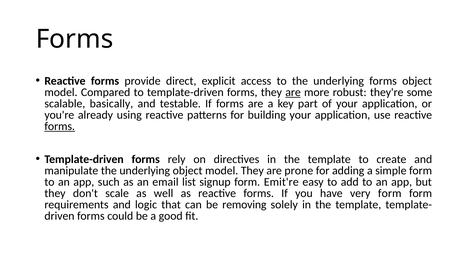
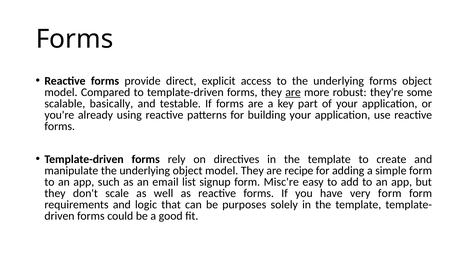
forms underline: present -> none (60, 127)
prone: prone -> recipe (299, 171)
Emit're: Emit're -> Misc're (281, 182)
removing: removing -> purposes (244, 205)
